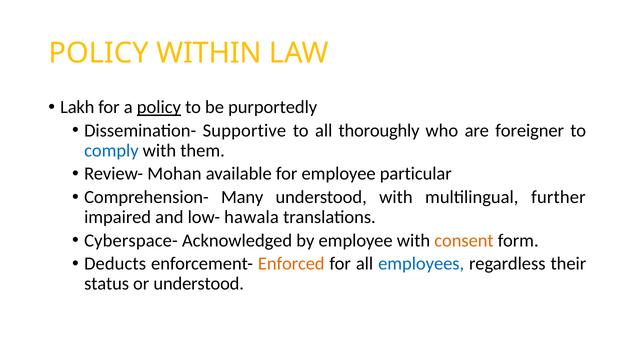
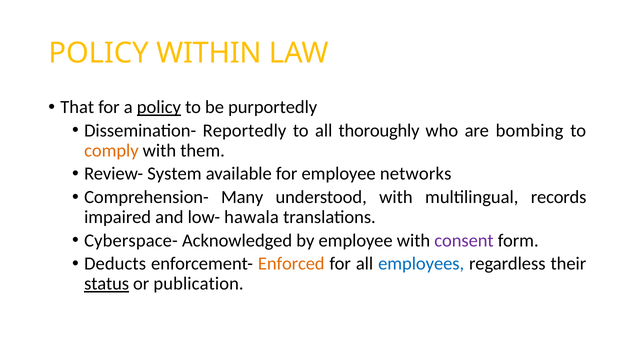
Lakh: Lakh -> That (77, 107)
Supportive: Supportive -> Reportedly (244, 131)
foreigner: foreigner -> bombing (530, 131)
comply colour: blue -> orange (111, 151)
Mohan: Mohan -> System (174, 174)
particular: particular -> networks (416, 174)
further: further -> records (559, 197)
consent colour: orange -> purple (464, 241)
status underline: none -> present (107, 284)
or understood: understood -> publication (199, 284)
